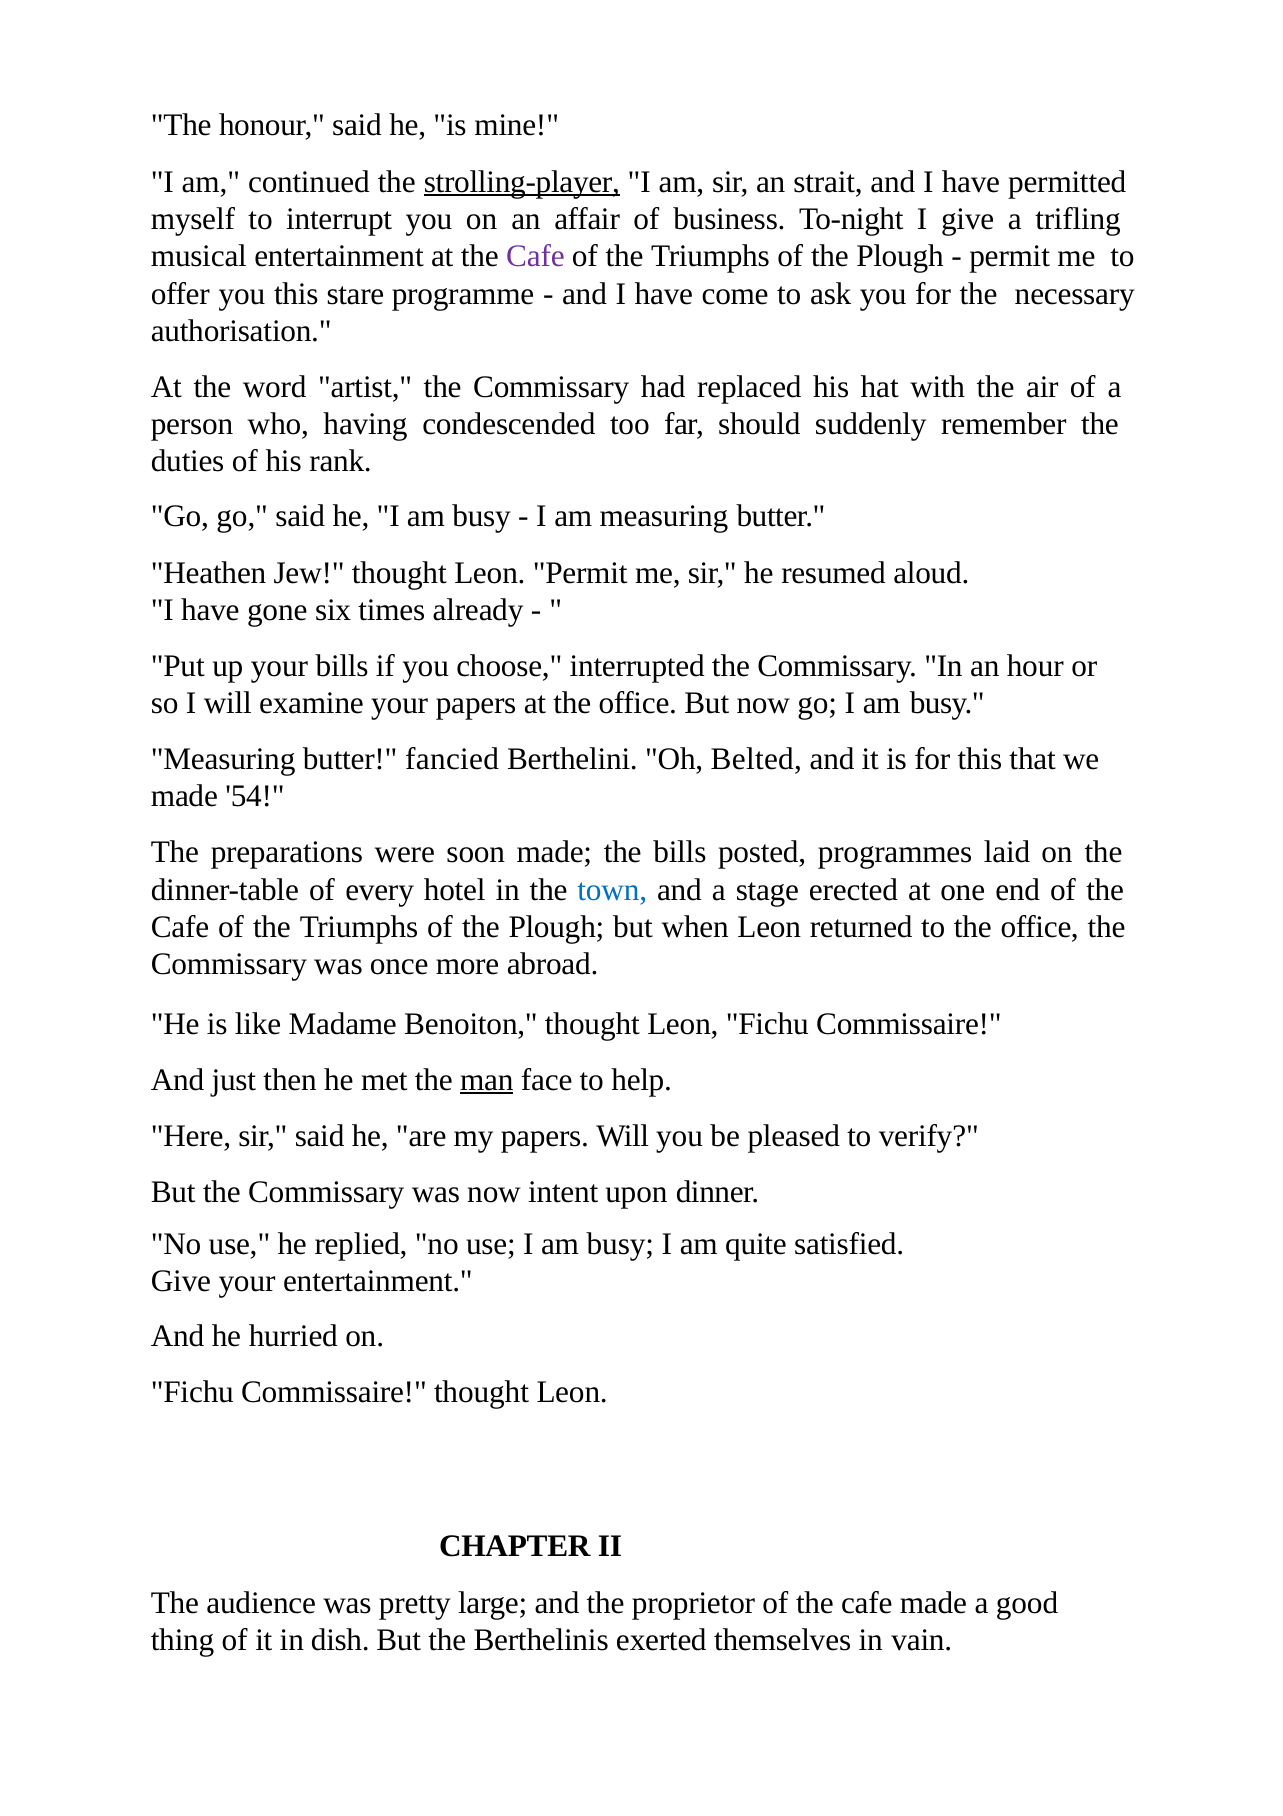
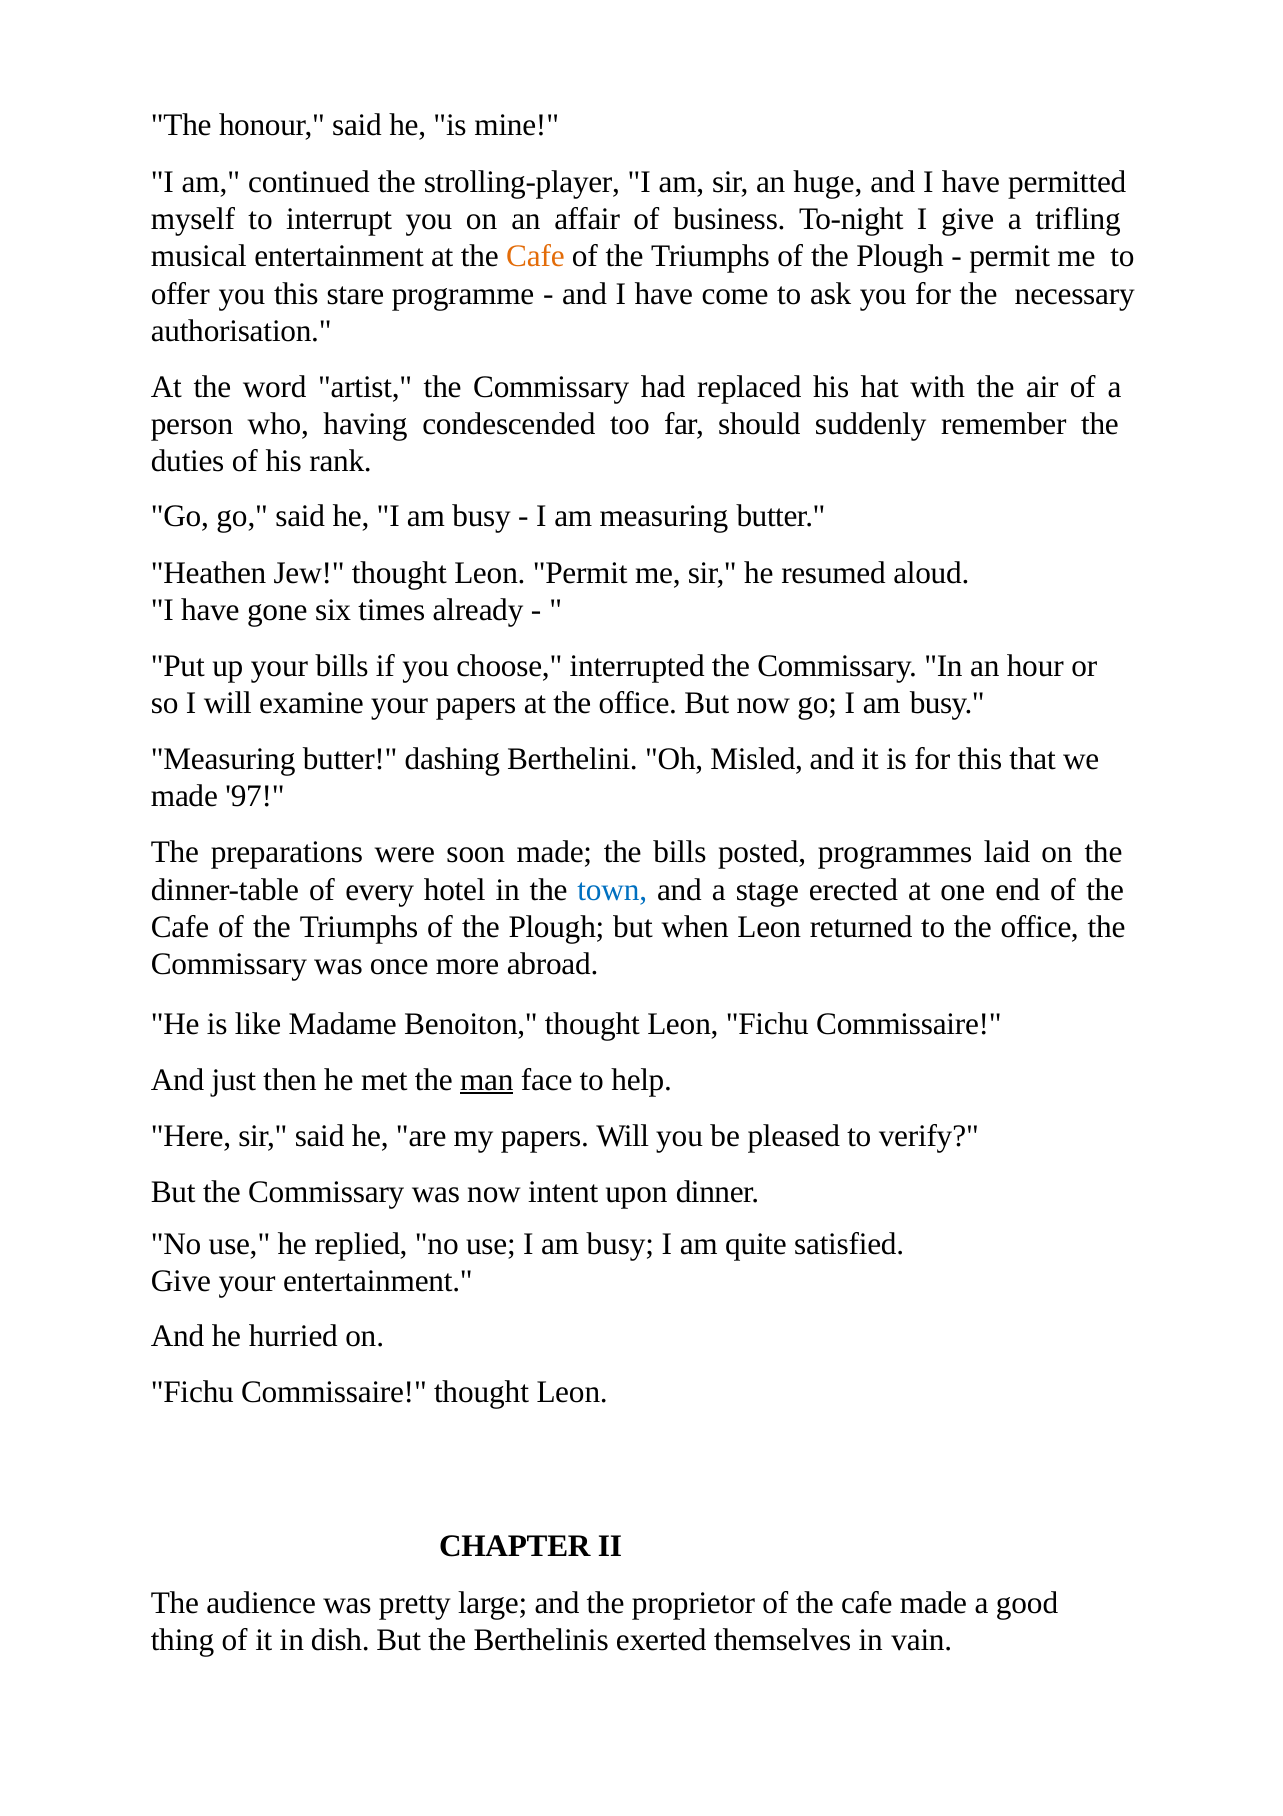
strolling-player underline: present -> none (522, 182)
strait: strait -> huge (828, 182)
Cafe colour: purple -> orange (535, 256)
fancied: fancied -> dashing (452, 759)
Belted: Belted -> Misled (757, 759)
54: 54 -> 97 (255, 796)
